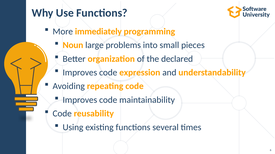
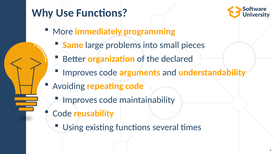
Noun: Noun -> Same (73, 45)
expression: expression -> arguments (140, 73)
